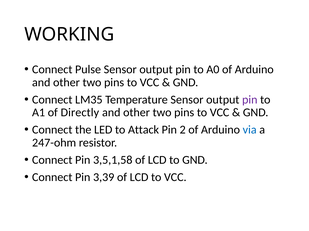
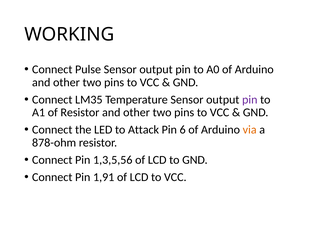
of Directly: Directly -> Resistor (80, 113)
2: 2 -> 6 (183, 130)
via colour: blue -> orange (250, 130)
247-ohm: 247-ohm -> 878-ohm (54, 143)
3,5,1,58: 3,5,1,58 -> 1,3,5,56 (113, 160)
3,39: 3,39 -> 1,91 (104, 178)
